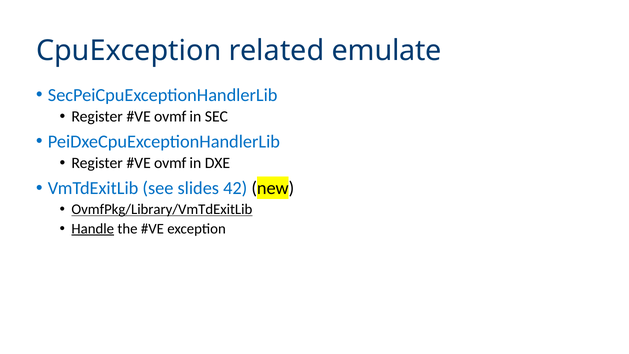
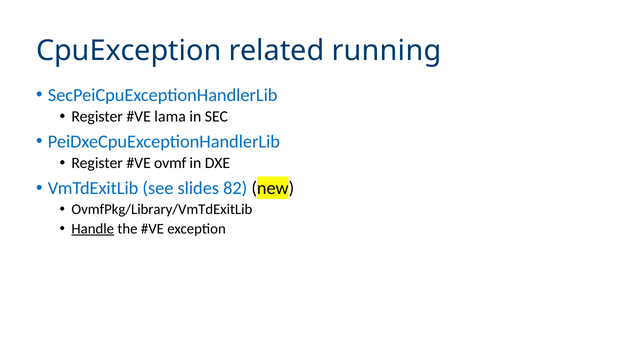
emulate: emulate -> running (387, 51)
ovmf: ovmf -> lama (170, 117)
42: 42 -> 82 (235, 188)
OvmfPkg/Library/VmTdExitLib underline: present -> none (162, 209)
